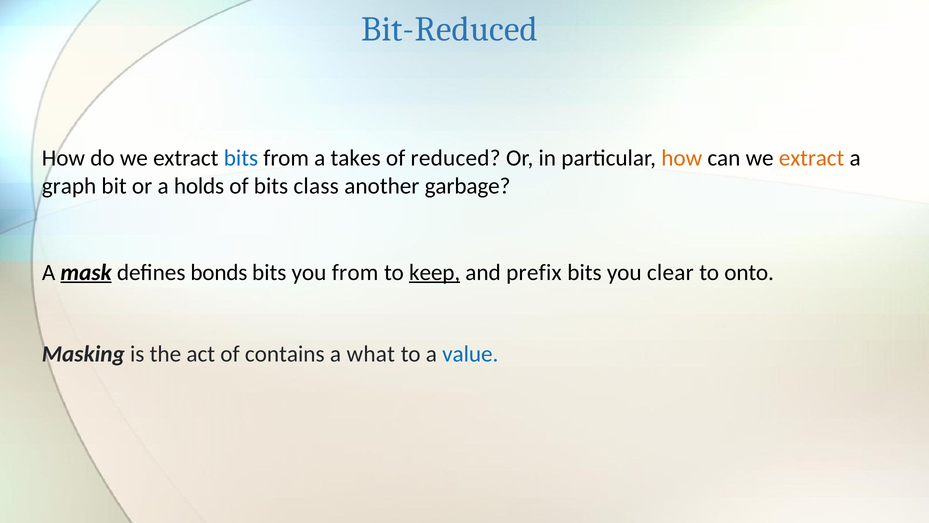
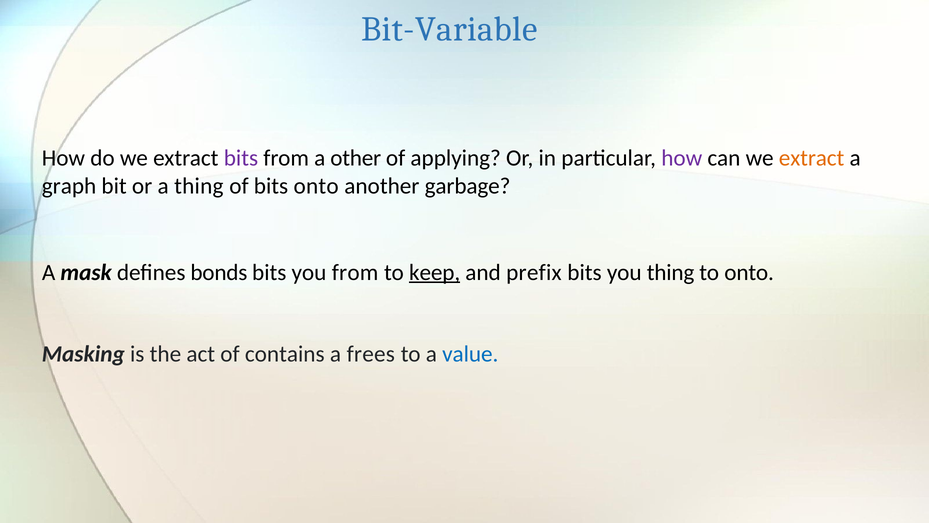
Bit-Reduced: Bit-Reduced -> Bit-Variable (449, 29)
bits colour: blue -> purple (241, 158)
takes: takes -> other (356, 158)
reduced: reduced -> applying (456, 158)
how colour: orange -> purple (682, 158)
a holds: holds -> thing (199, 186)
bits class: class -> onto (316, 186)
mask underline: present -> none (86, 272)
you clear: clear -> thing (671, 272)
what: what -> frees (371, 354)
